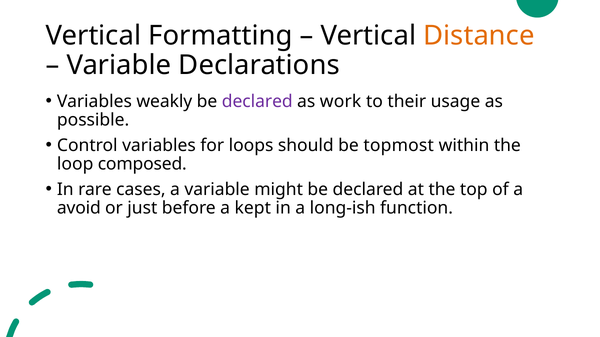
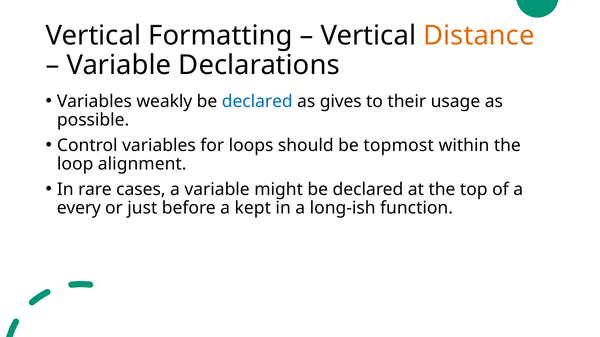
declared colour: purple -> blue (257, 101)
work: work -> gives (341, 101)
composed: composed -> alignment (142, 164)
avoid: avoid -> every (79, 208)
